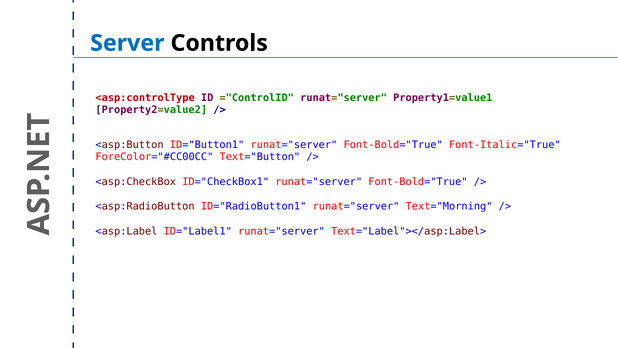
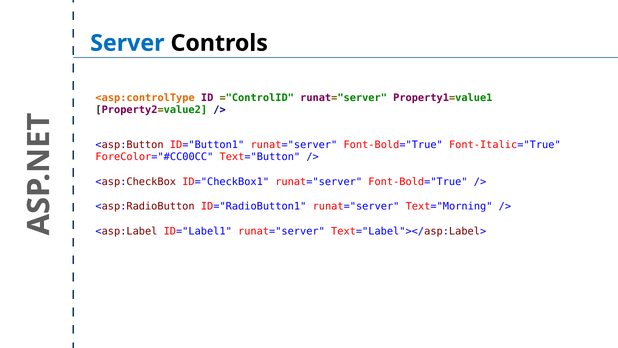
<asp:controlType colour: red -> orange (145, 98)
